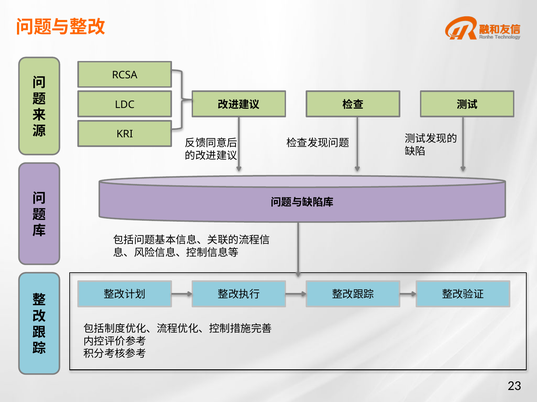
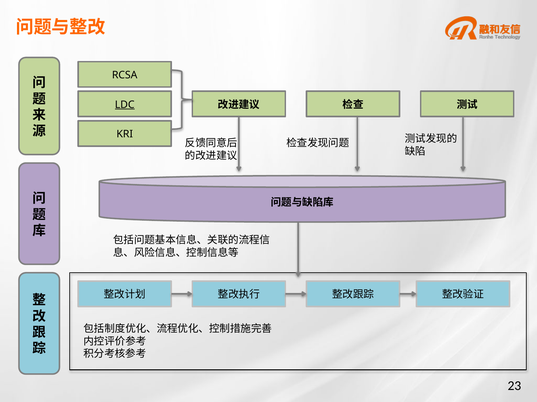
LDC underline: none -> present (125, 105)
